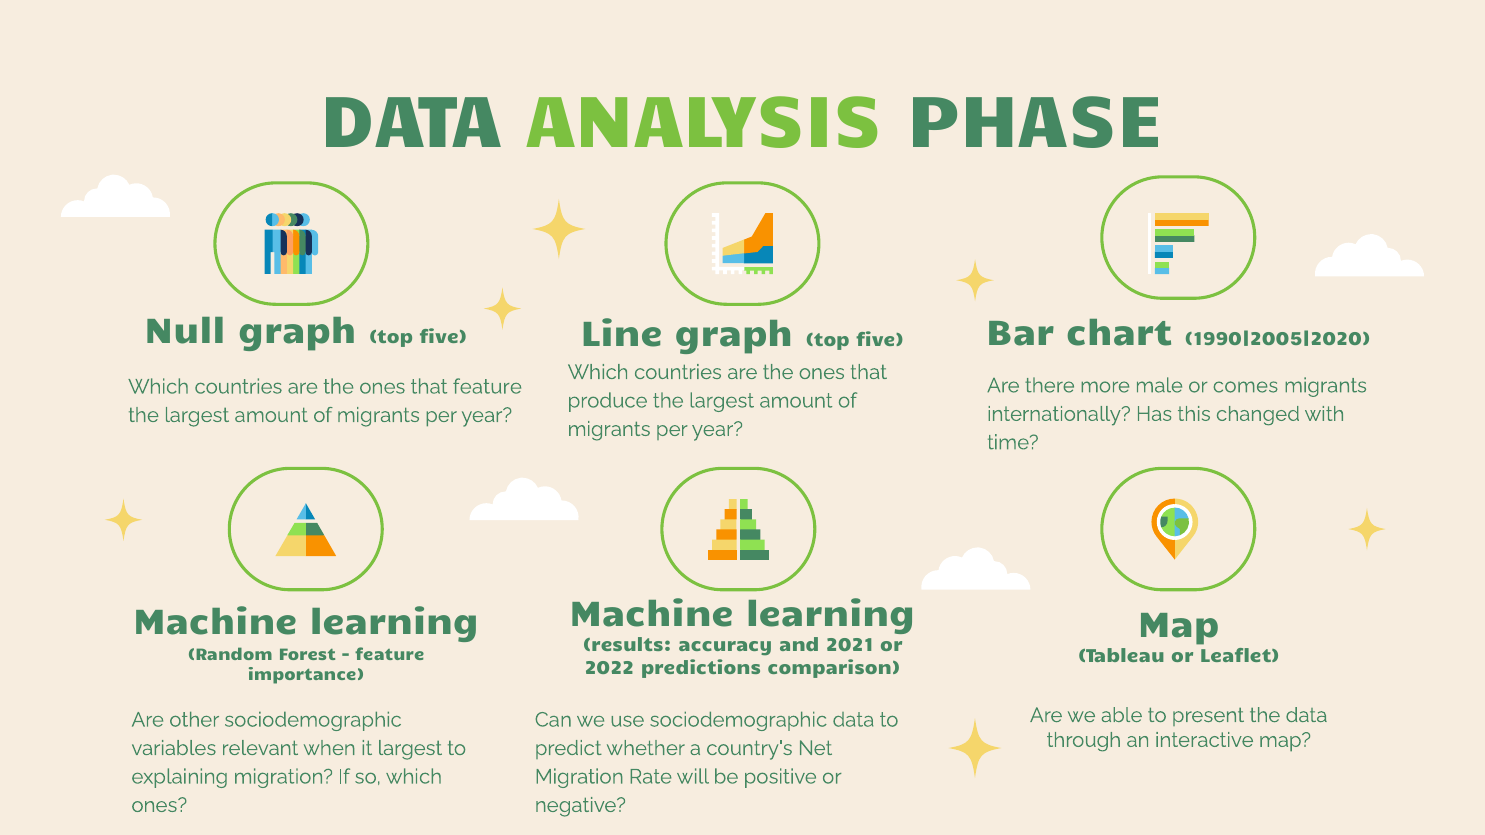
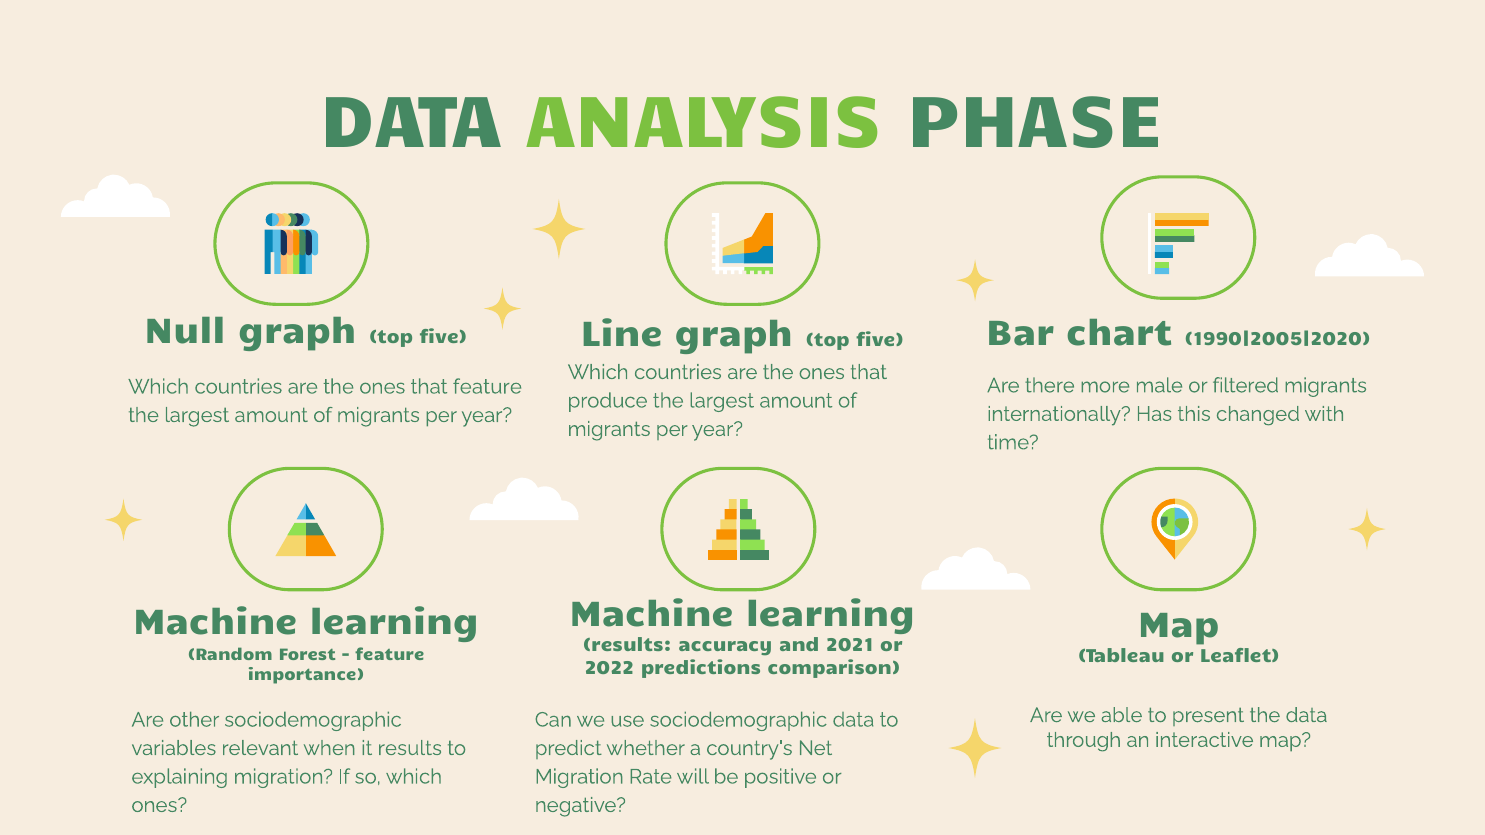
comes: comes -> filtered (1246, 386)
it largest: largest -> results (410, 749)
